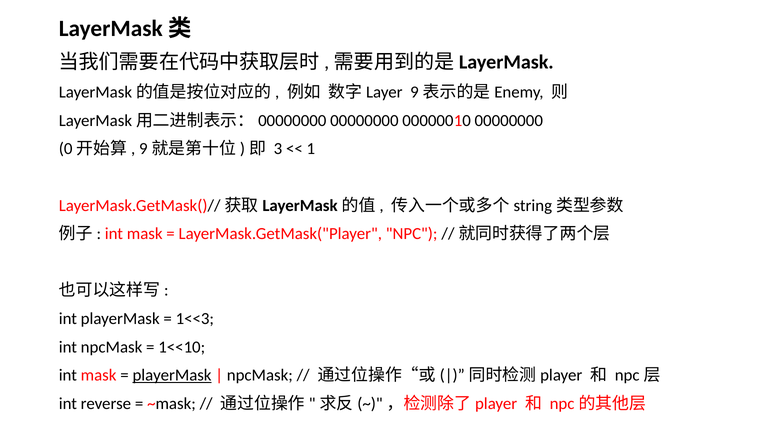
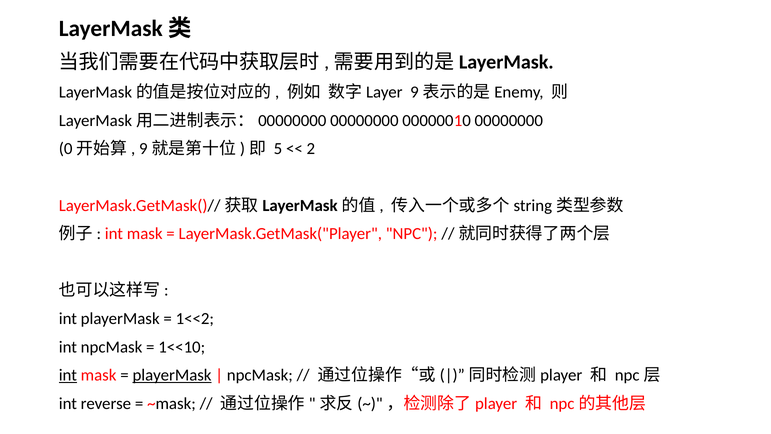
3: 3 -> 5 (278, 149)
1: 1 -> 2 (311, 149)
1<<3: 1<<3 -> 1<<2 (195, 318)
int underline: none -> present (68, 375)
